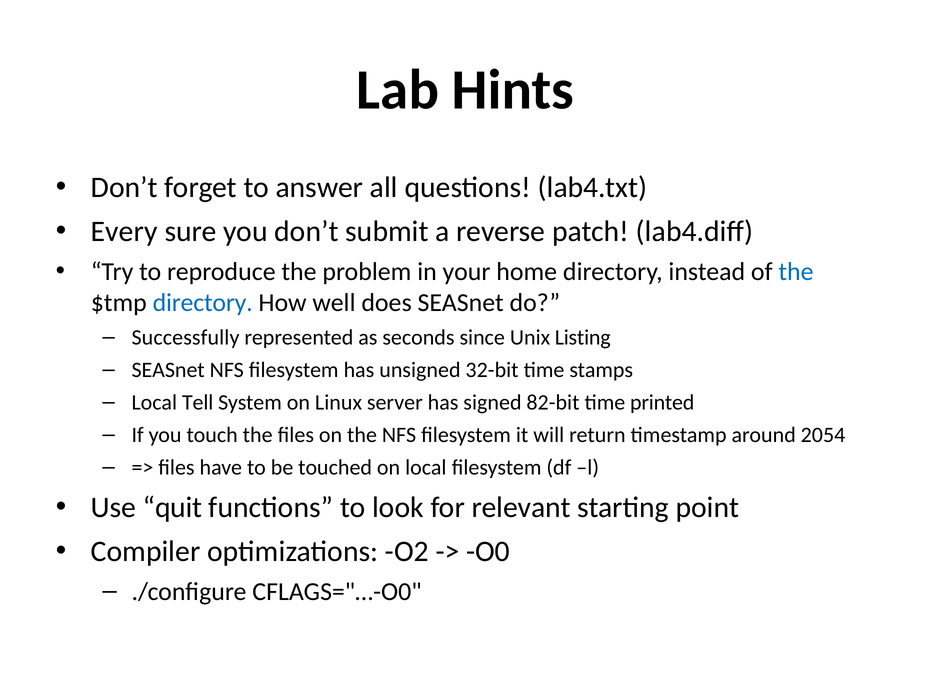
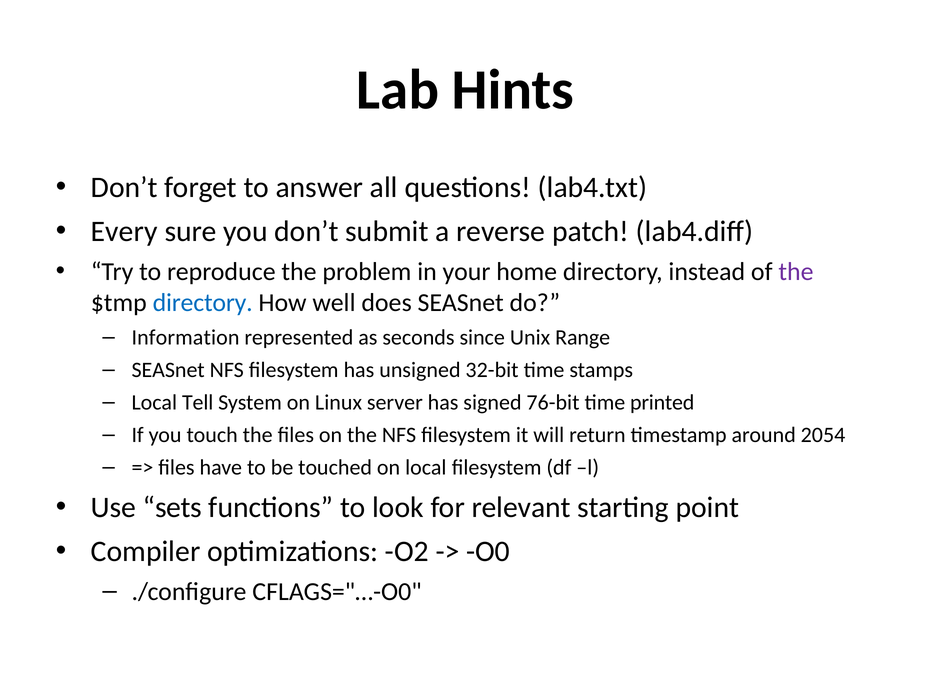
the colour: blue -> purple (796, 272)
Successfully: Successfully -> Information (185, 337)
Listing: Listing -> Range (583, 337)
82-bit: 82-bit -> 76-bit (553, 403)
quit: quit -> sets (173, 508)
